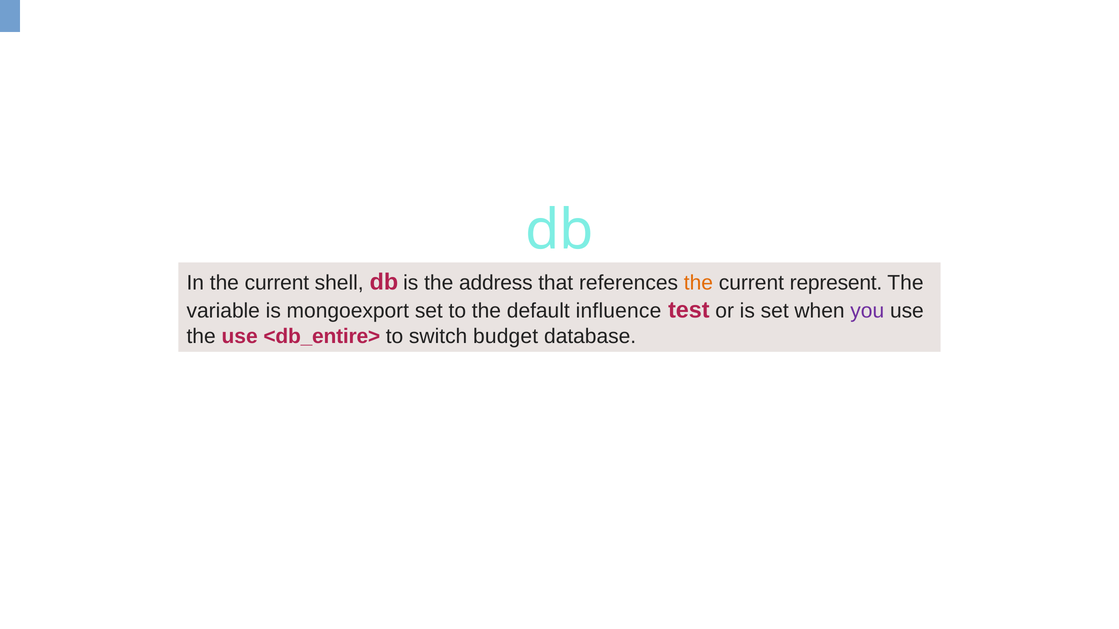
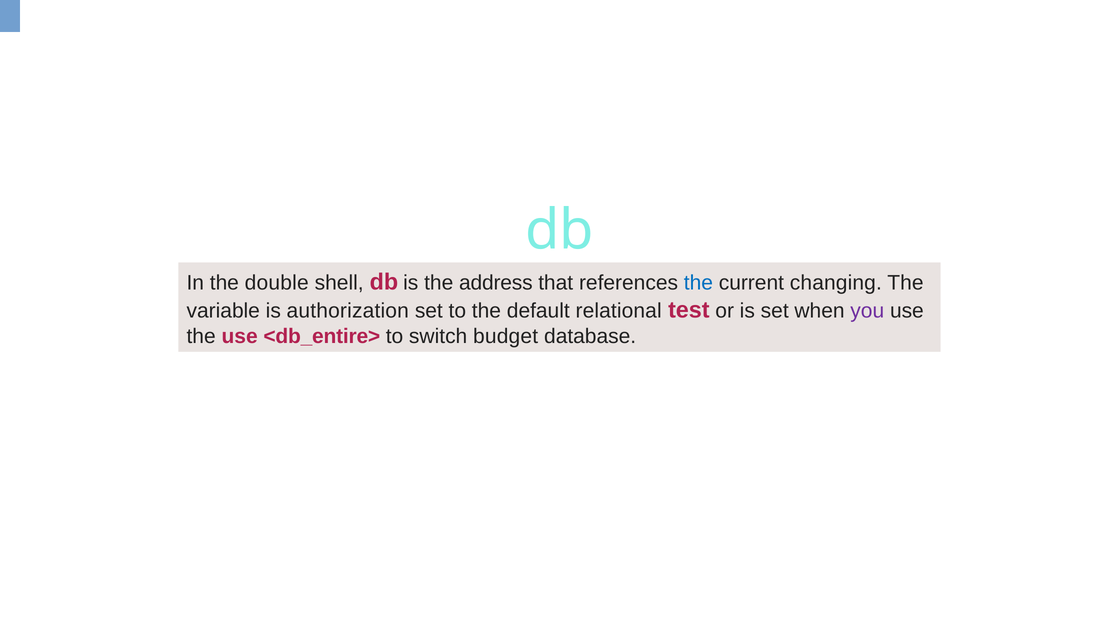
In the current: current -> double (277, 283)
the colour: orange -> blue (698, 283)
represent: represent -> changing (836, 283)
mongoexport: mongoexport -> authorization (348, 311)
influence: influence -> relational (619, 311)
